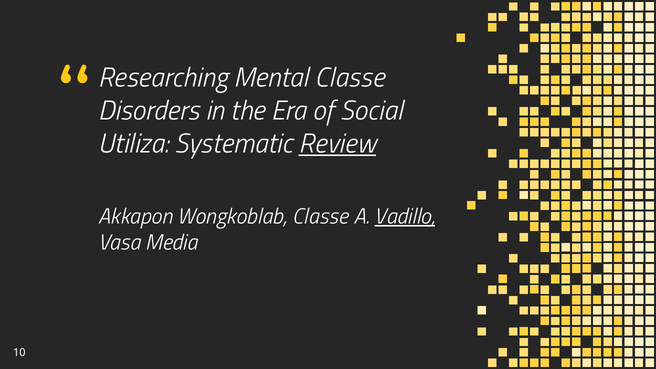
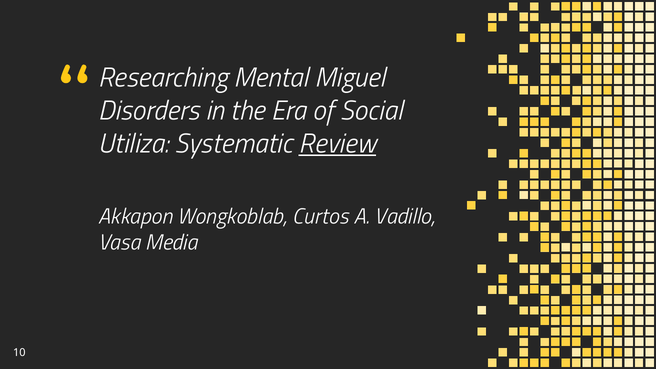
Mental Classe: Classe -> Miguel (350, 78)
Wongkoblab Classe: Classe -> Curtos (320, 216)
Vadillo underline: present -> none (405, 216)
